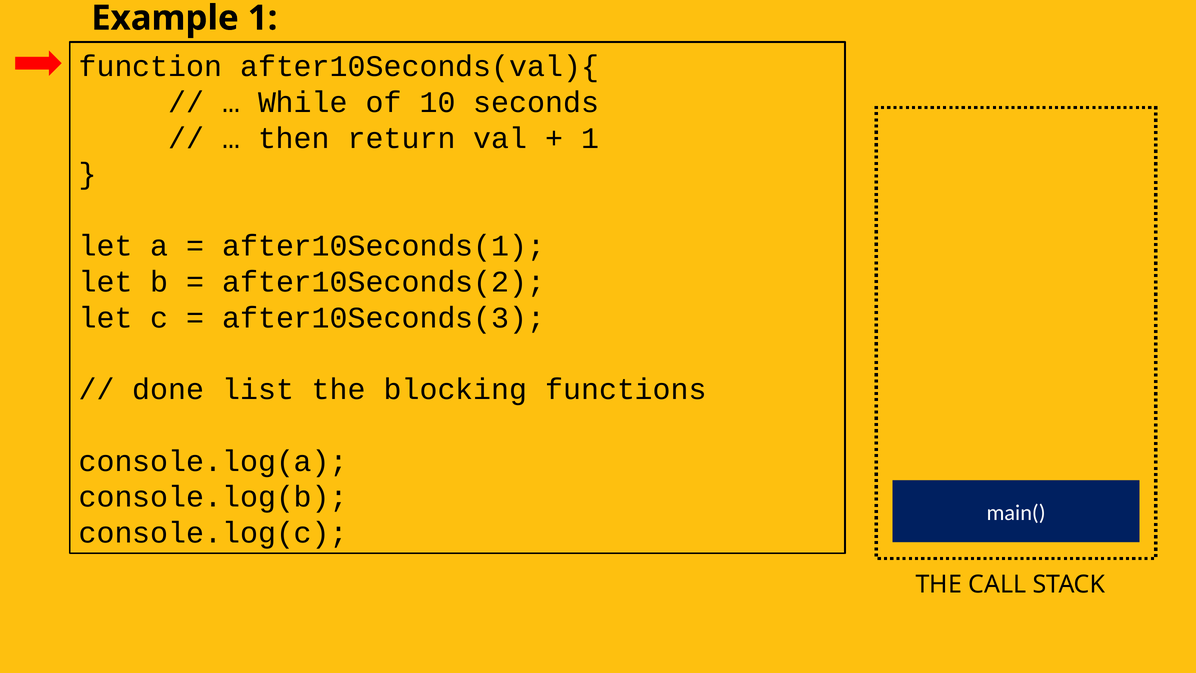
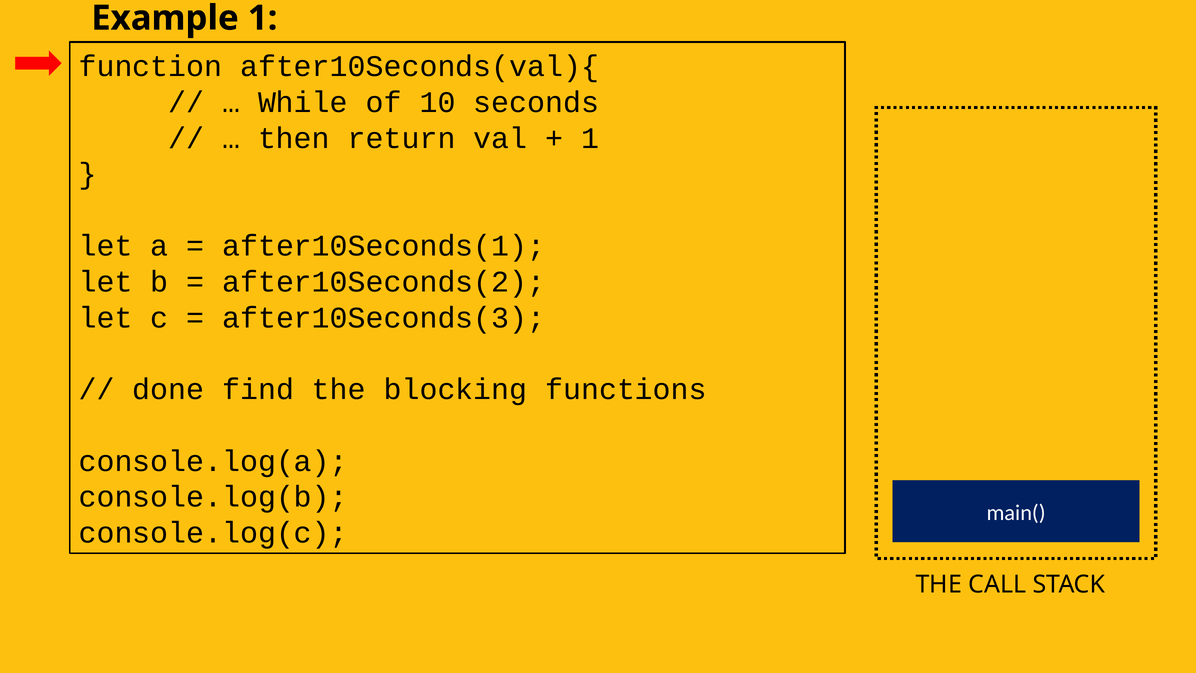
list: list -> find (258, 389)
